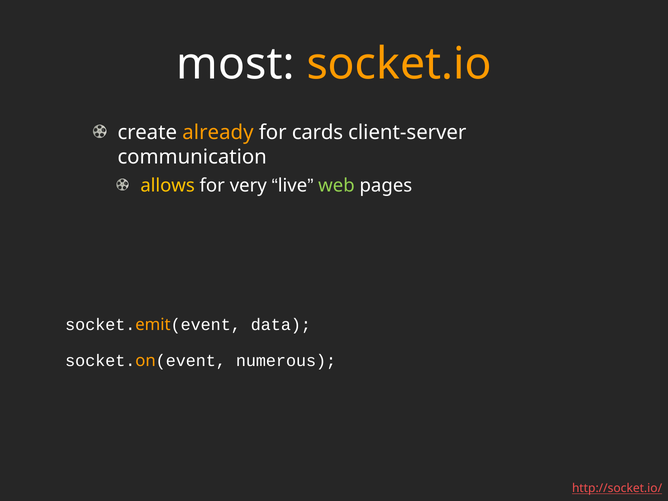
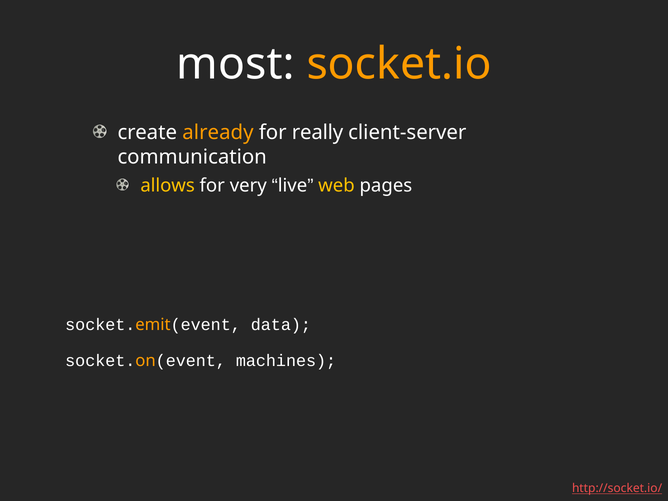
cards: cards -> really (318, 132)
web colour: light green -> yellow (336, 186)
numerous: numerous -> machines (286, 361)
